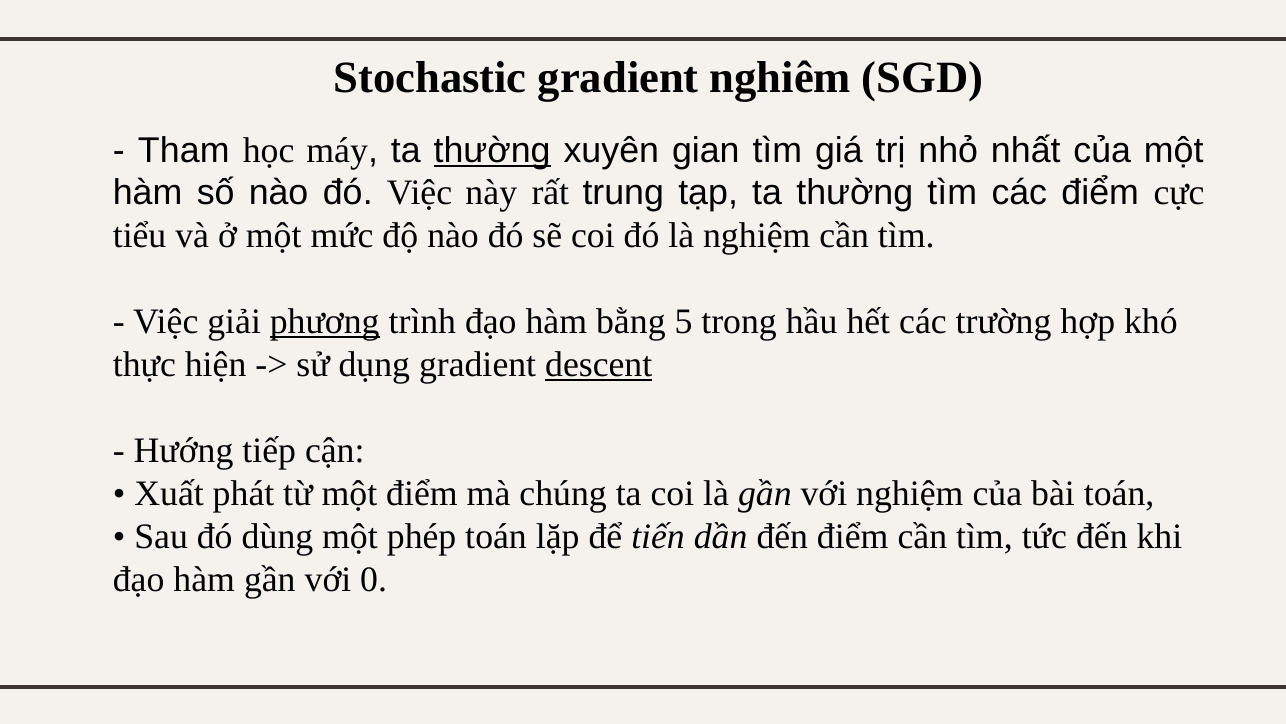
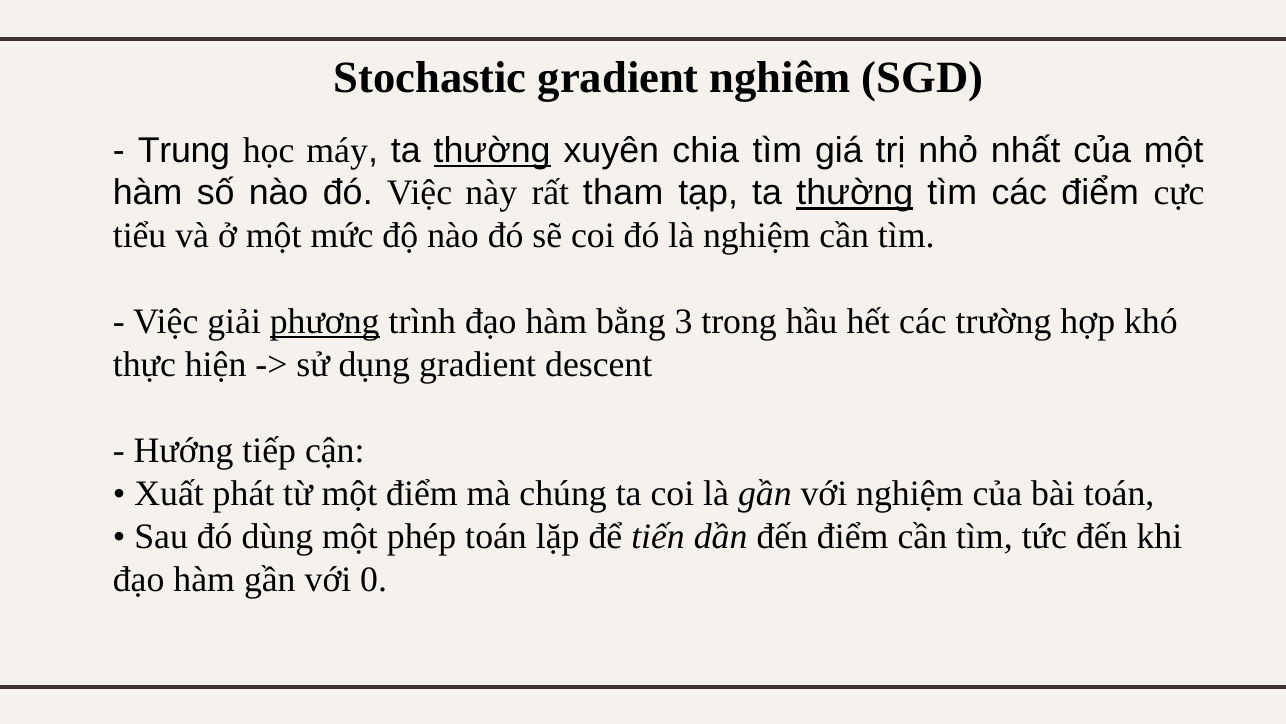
Tham: Tham -> Trung (184, 150)
gian: gian -> chia (706, 150)
trung: trung -> tham (623, 193)
thường underline: none -> present (855, 193)
5: 5 -> 3 (683, 322)
descent underline: present -> none (599, 365)
